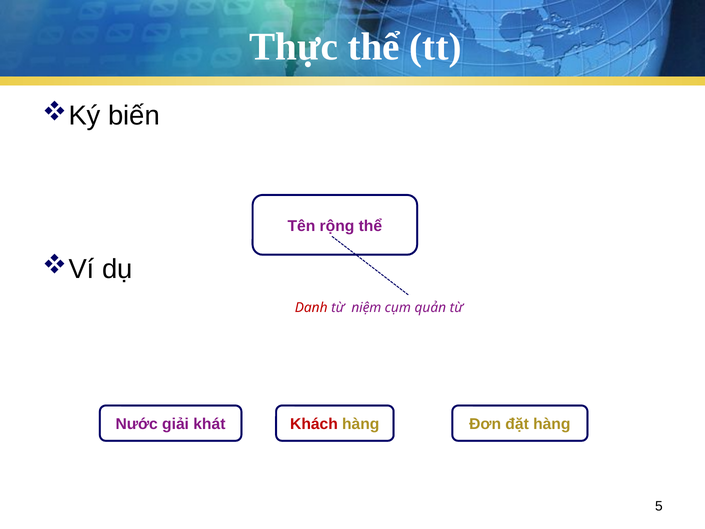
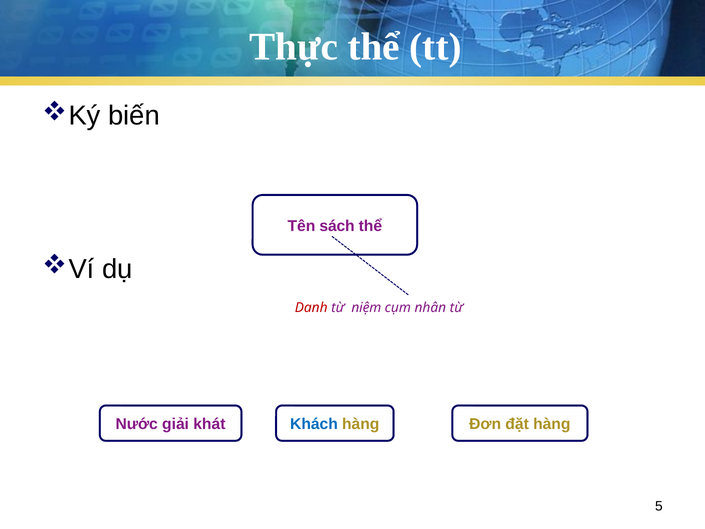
rộng: rộng -> sách (337, 226)
quản: quản -> nhân (430, 307)
Khách colour: red -> blue (314, 424)
